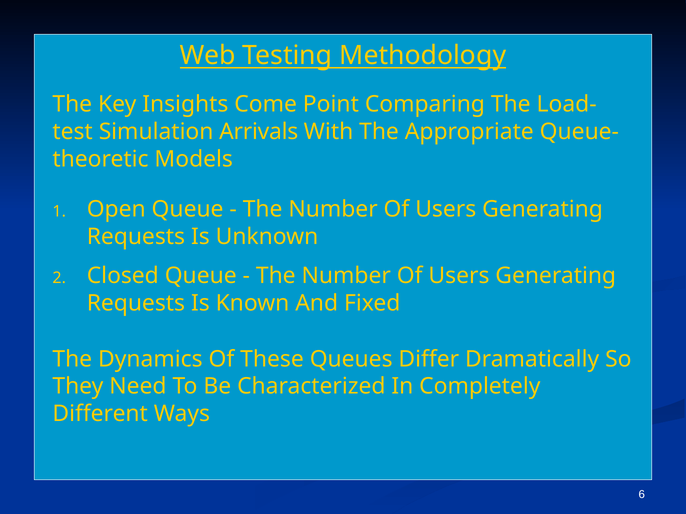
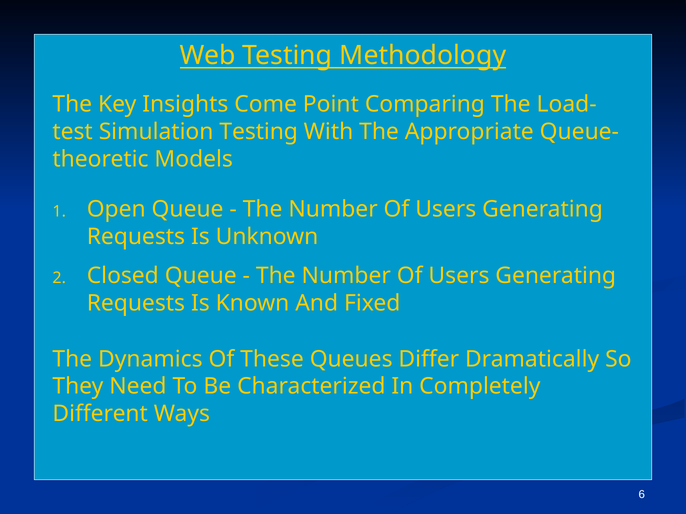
Simulation Arrivals: Arrivals -> Testing (259, 132)
